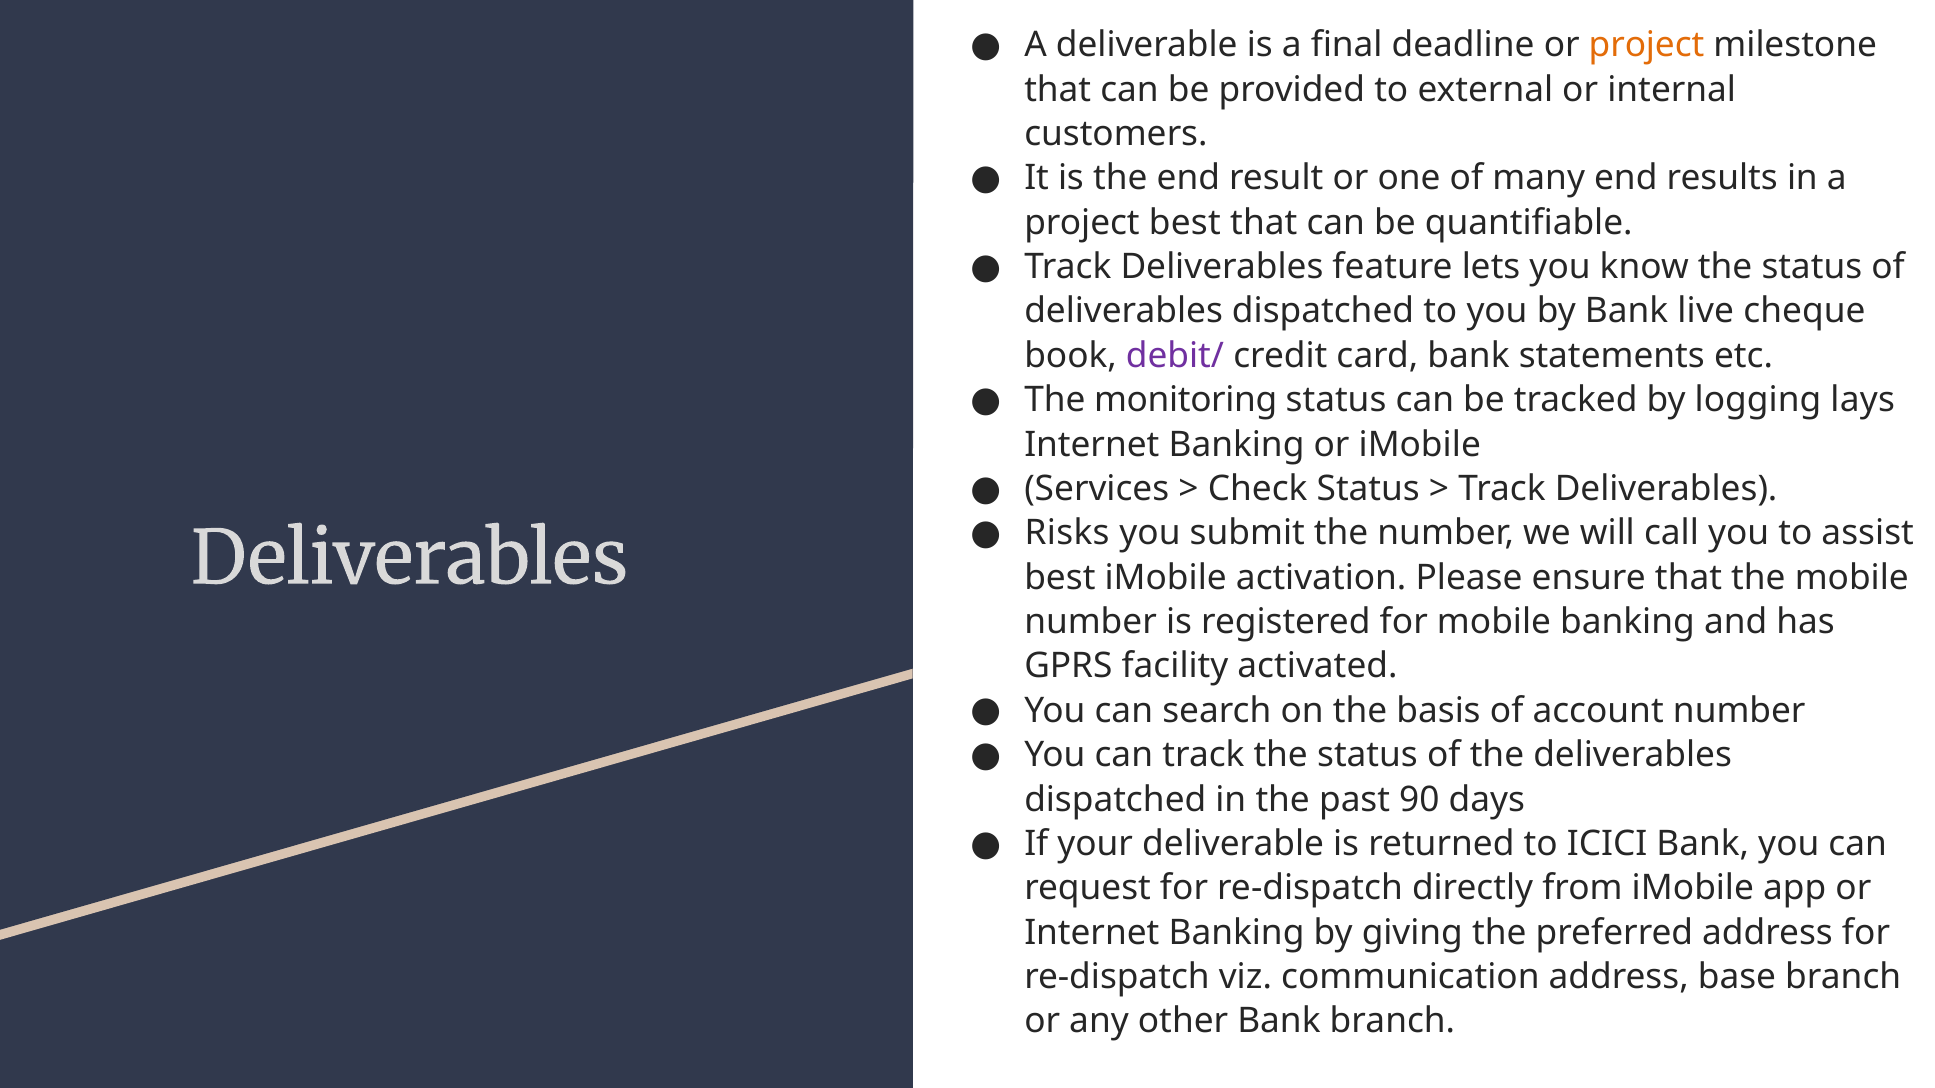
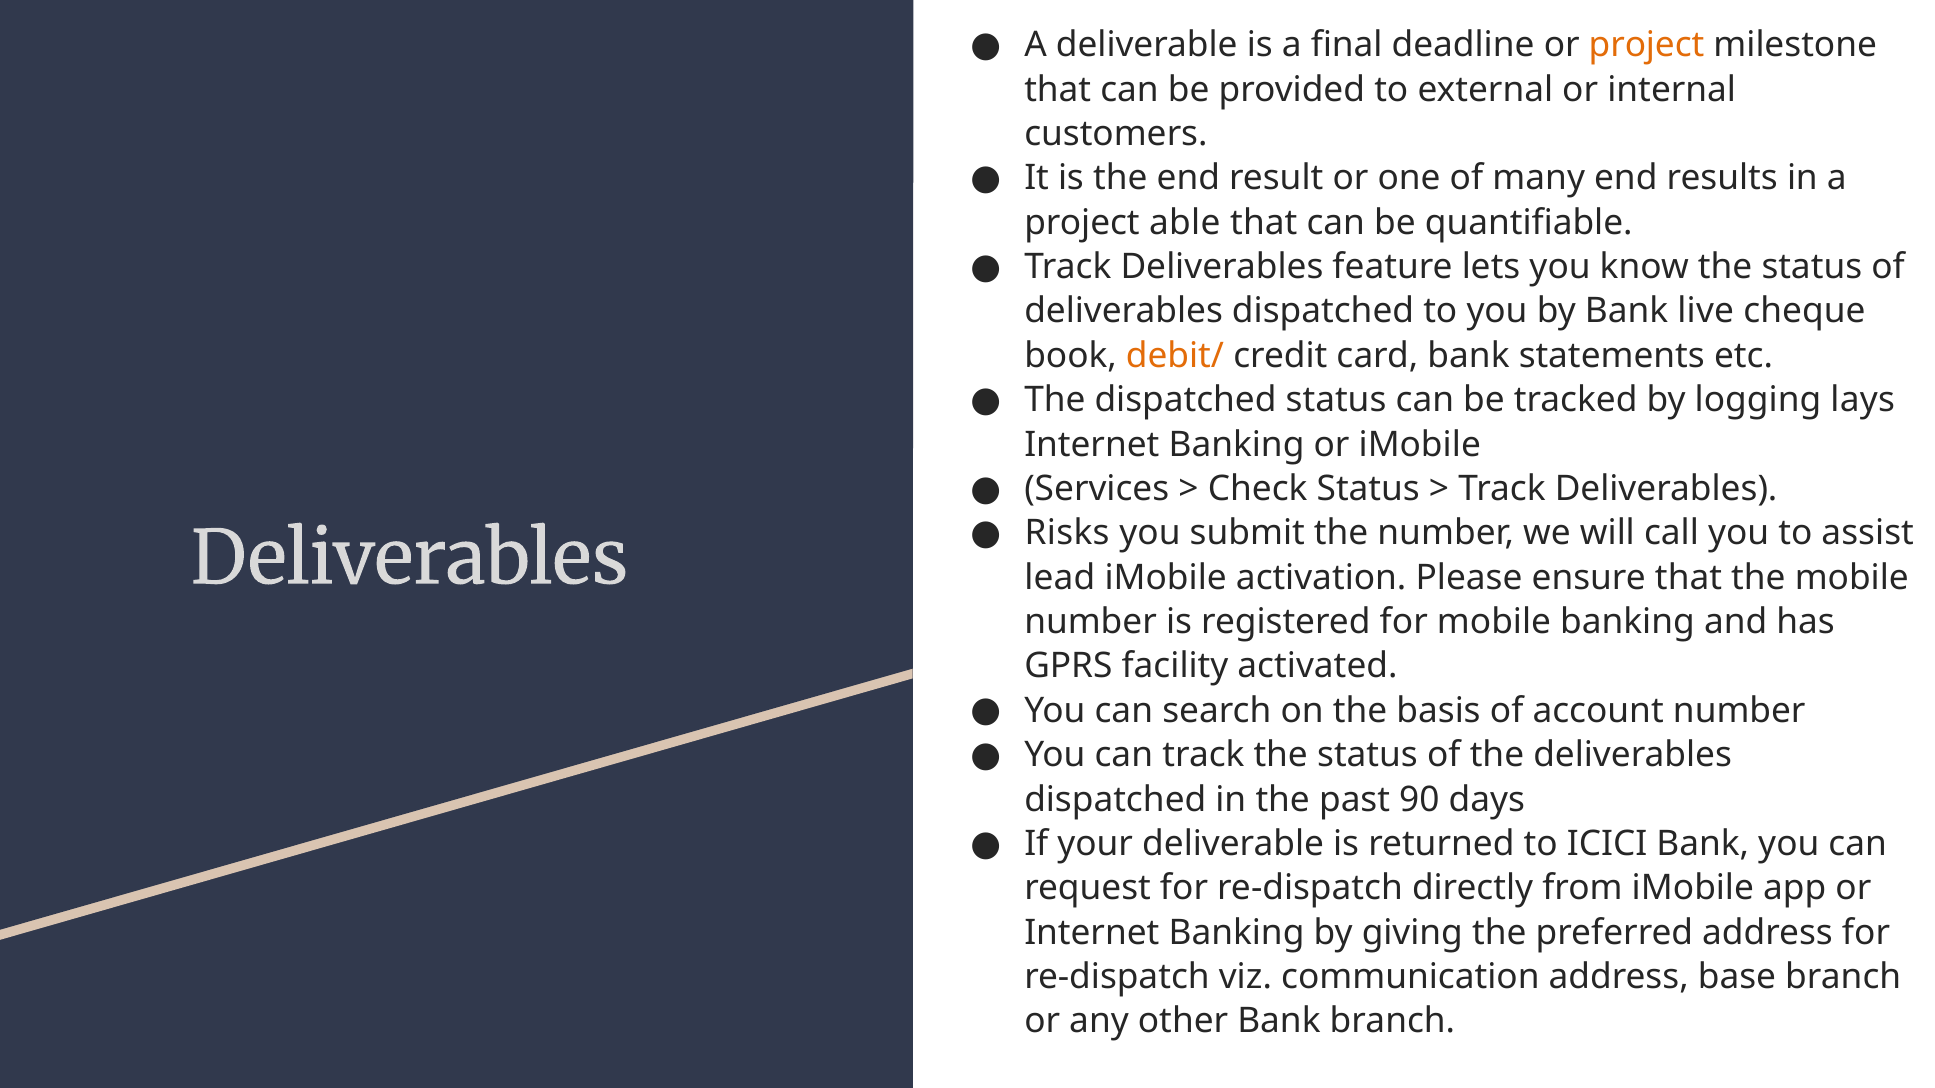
project best: best -> able (1185, 223)
debit/ colour: purple -> orange (1175, 356)
The monitoring: monitoring -> dispatched (1186, 400)
best: best -> lead (1060, 578)
